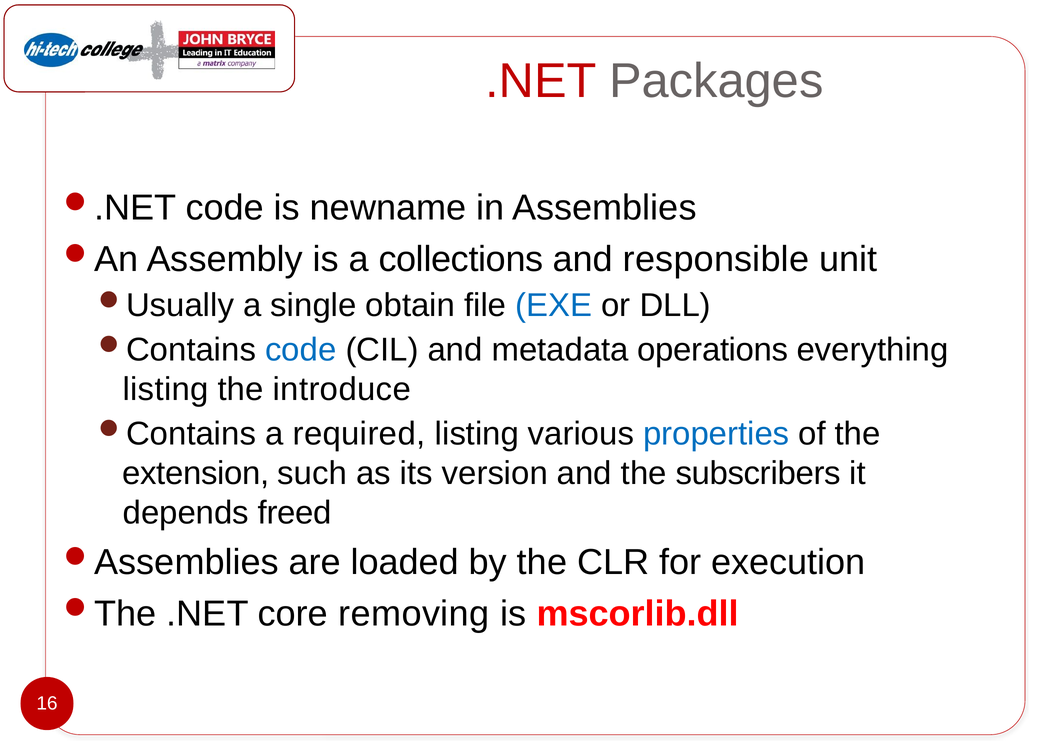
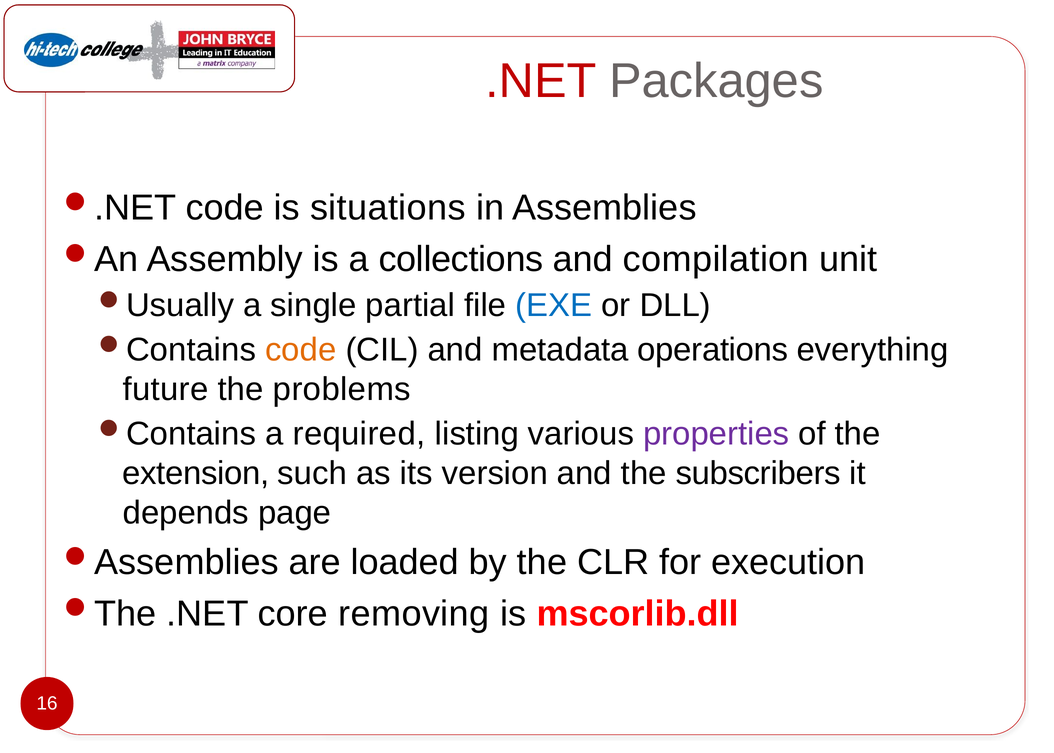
newname: newname -> situations (388, 208)
responsible: responsible -> compilation (716, 259)
obtain: obtain -> partial (410, 305)
code colour: blue -> orange (301, 350)
listing: listing -> future (166, 389)
introduce: introduce -> problems (342, 389)
properties colour: blue -> purple (716, 434)
freed: freed -> page (295, 513)
